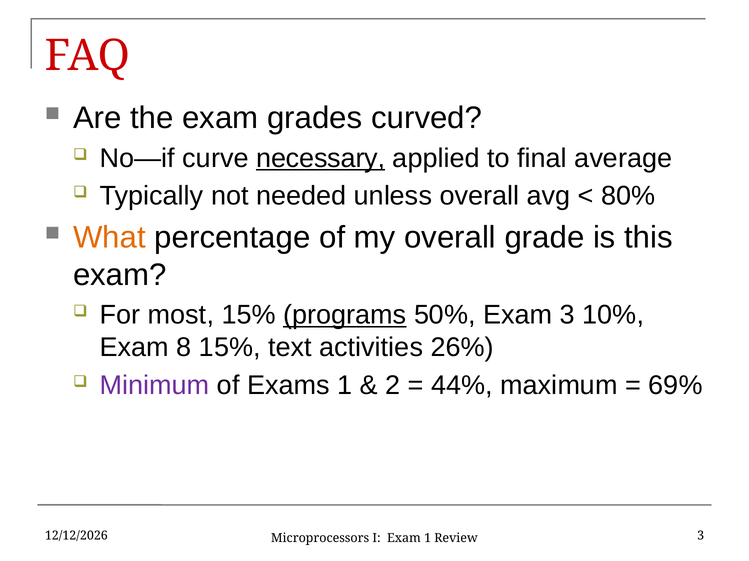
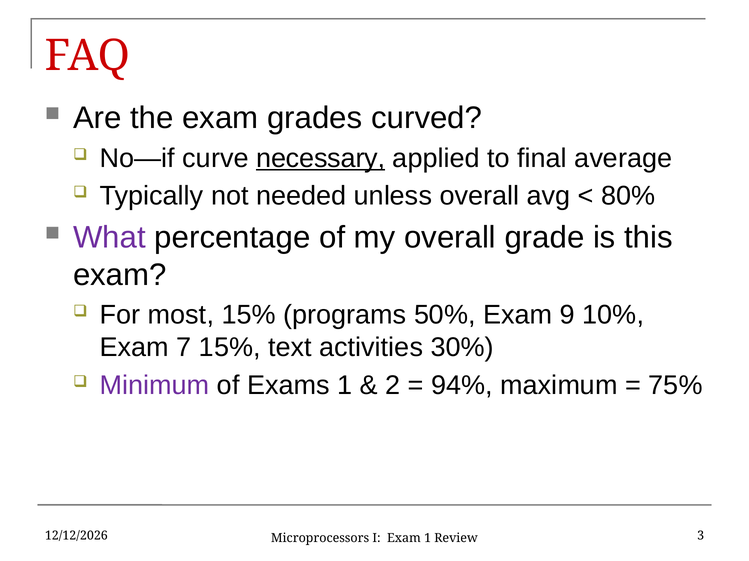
What colour: orange -> purple (109, 238)
programs underline: present -> none (345, 315)
Exam 3: 3 -> 9 (567, 315)
8: 8 -> 7 (184, 348)
26%: 26% -> 30% (462, 348)
44%: 44% -> 94% (462, 386)
69%: 69% -> 75% (675, 386)
